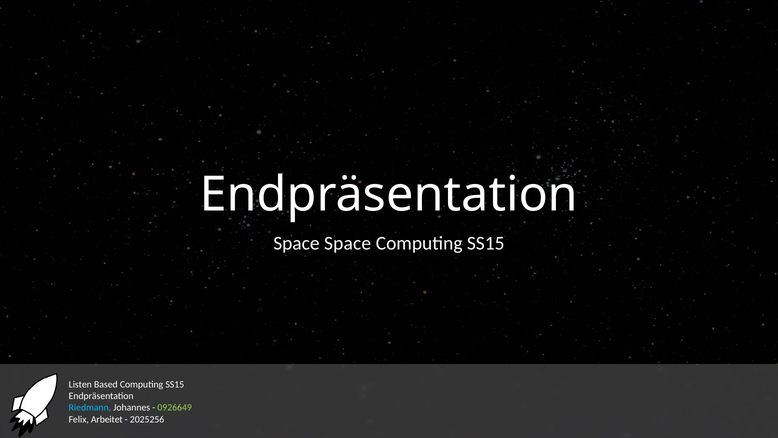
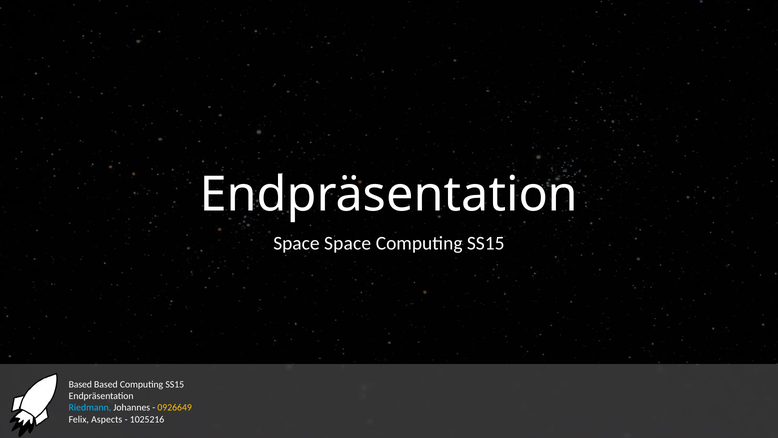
Listen: Listen -> Based (80, 384)
0926649 colour: light green -> yellow (175, 407)
Arbeitet: Arbeitet -> Aspects (107, 419)
2025256: 2025256 -> 1025216 (147, 419)
